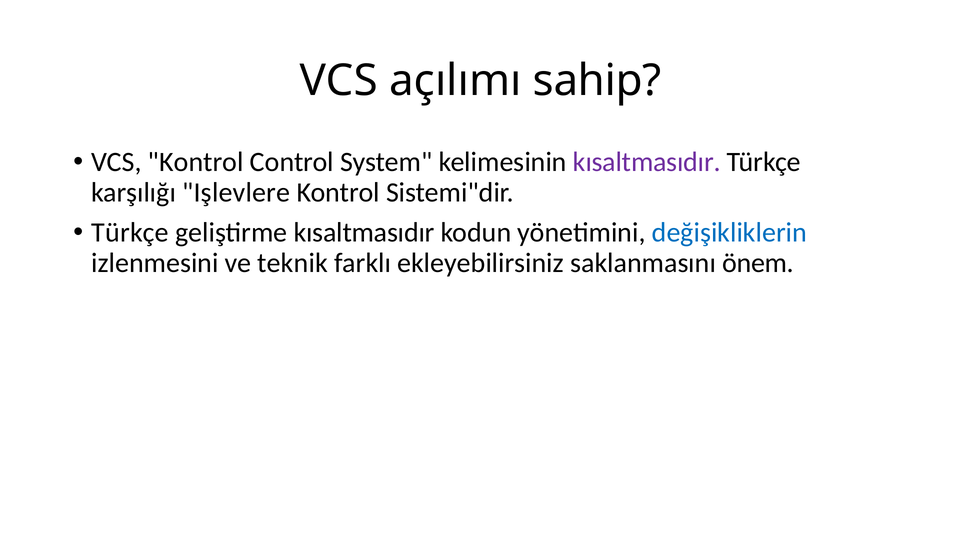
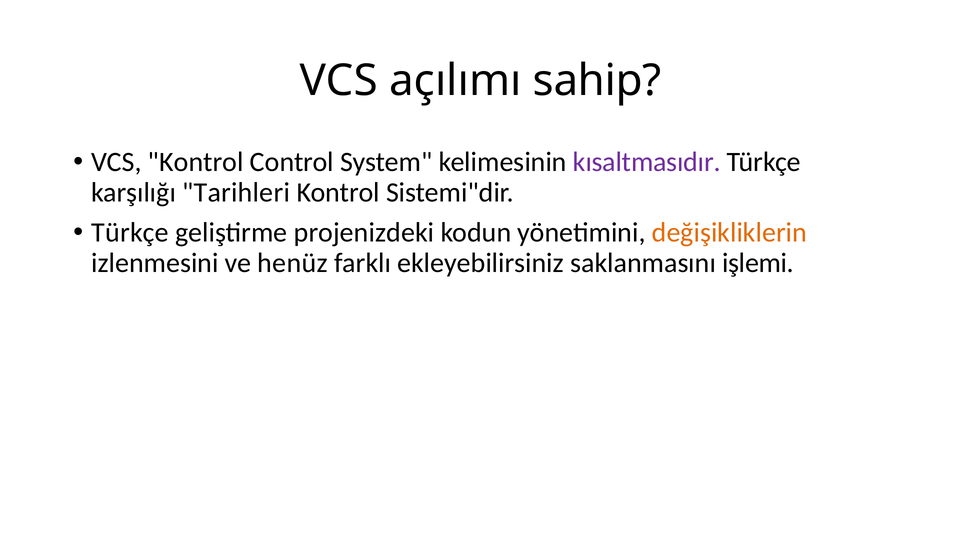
Işlevlere: Işlevlere -> Tarihleri (236, 193)
geliştirme kısaltmasıdır: kısaltmasıdır -> projenizdeki (364, 233)
değişikliklerin colour: blue -> orange (729, 233)
teknik: teknik -> henüz (293, 263)
önem: önem -> işlemi (758, 263)
